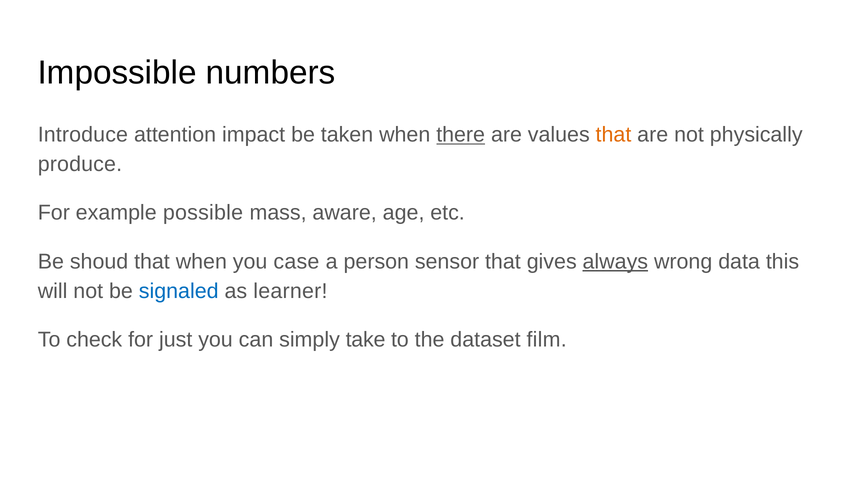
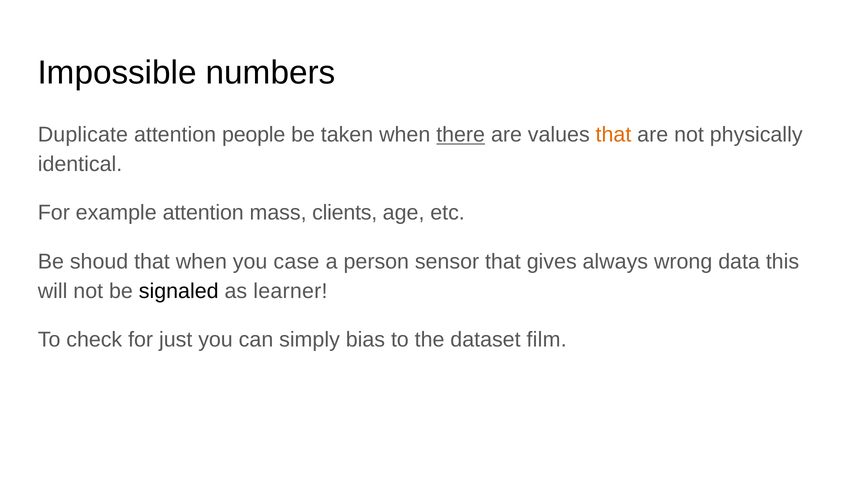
Introduce: Introduce -> Duplicate (83, 135)
impact: impact -> people (254, 135)
produce: produce -> identical (80, 164)
example possible: possible -> attention (203, 213)
aware: aware -> clients (345, 213)
always underline: present -> none (615, 262)
signaled colour: blue -> black (179, 291)
take: take -> bias (365, 340)
